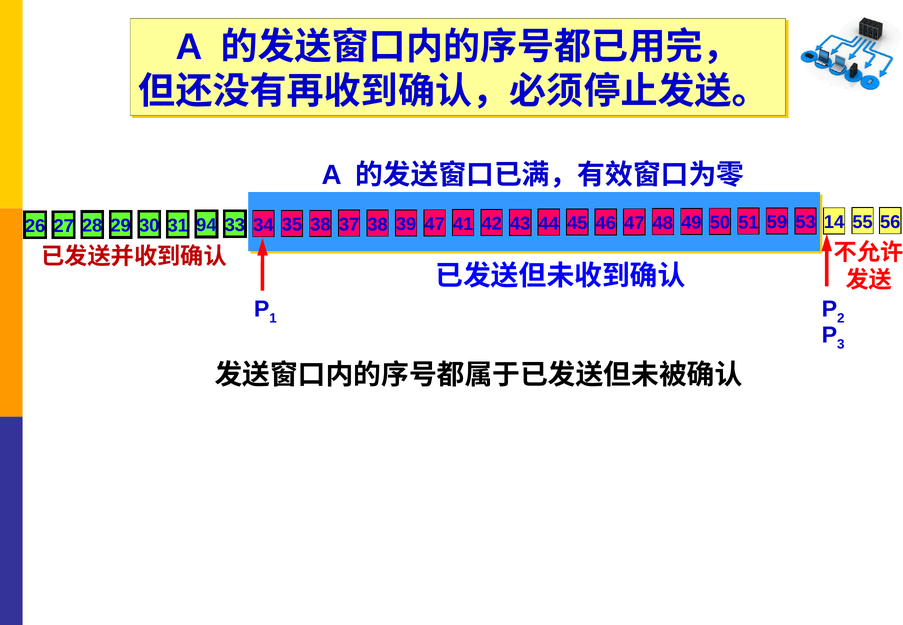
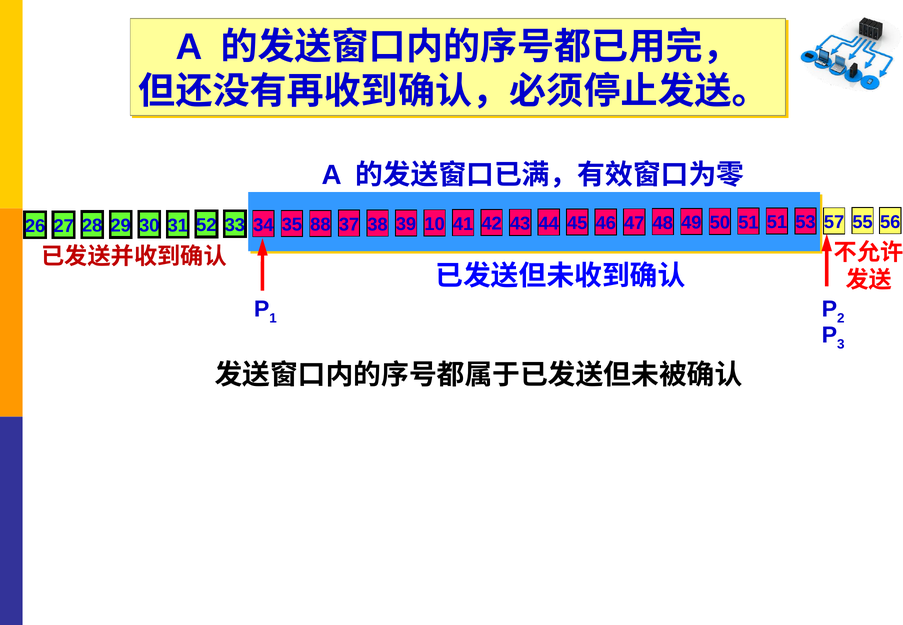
94: 94 -> 52 (206, 225)
35 38: 38 -> 88 (320, 225)
39 47: 47 -> 10 (435, 224)
51 59: 59 -> 51 (777, 222)
14: 14 -> 57 (834, 222)
